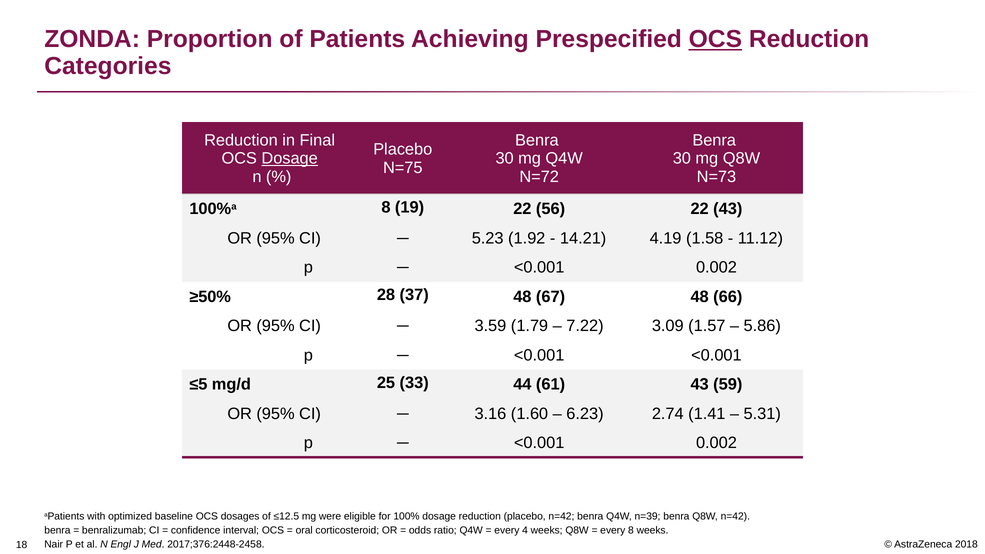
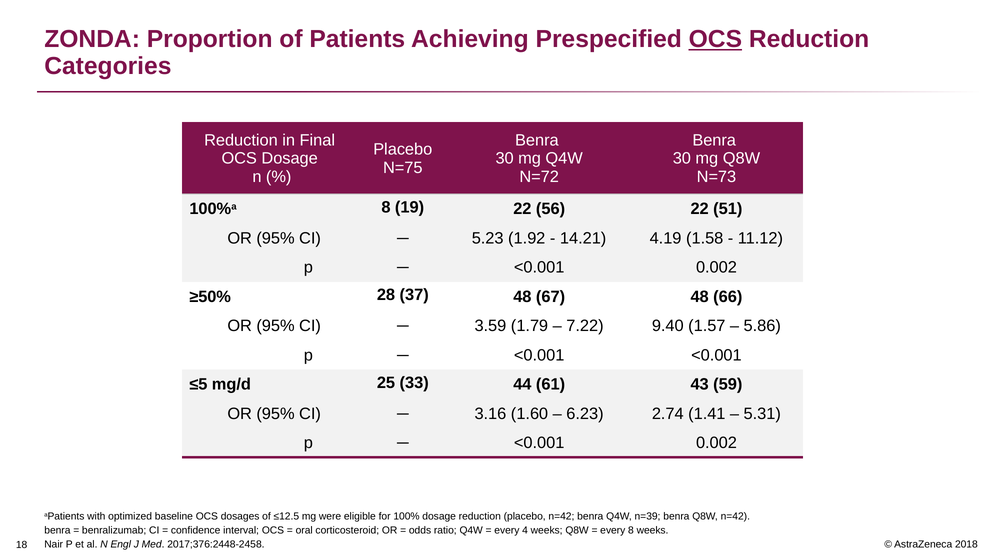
Dosage underline: present -> none (290, 159)
22 43: 43 -> 51 (728, 209)
3.09: 3.09 -> 9.40 (668, 326)
